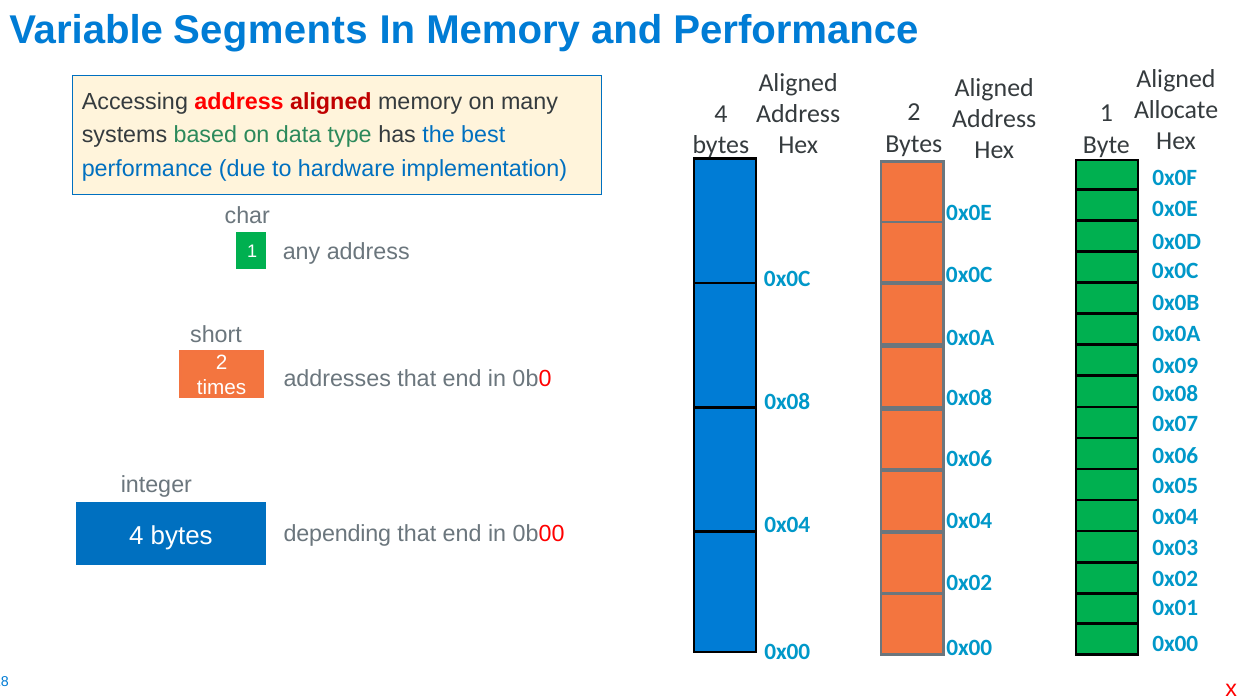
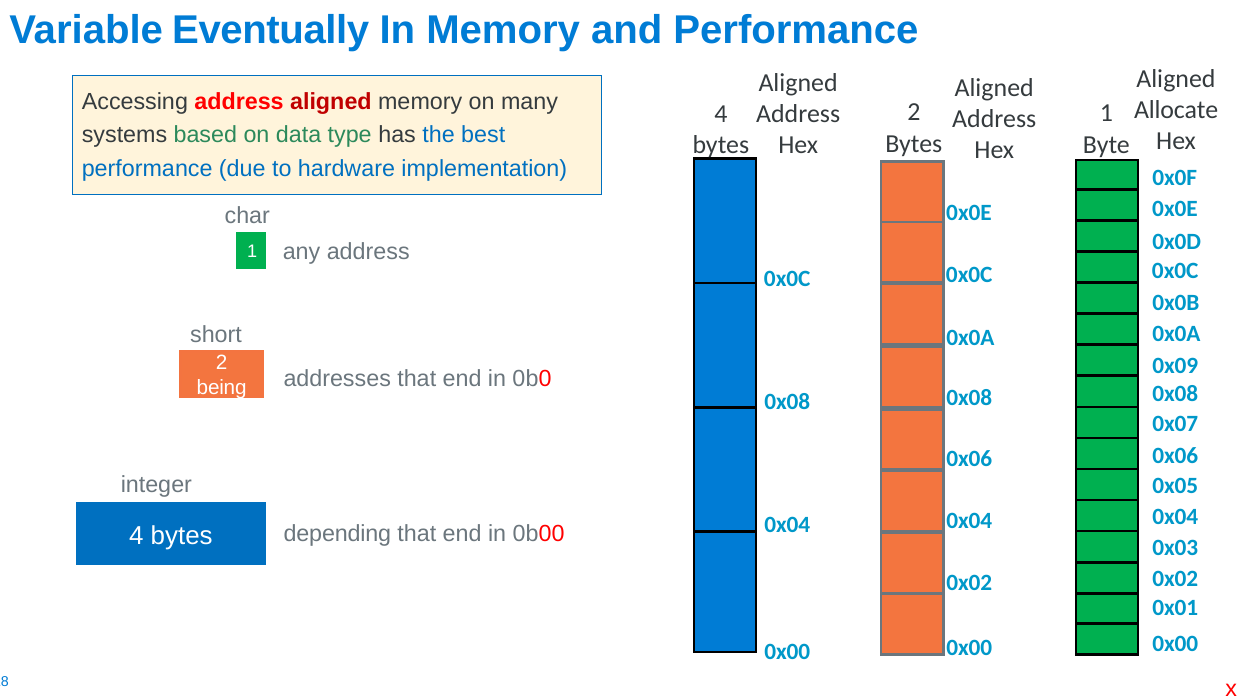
Segments: Segments -> Eventually (271, 31)
times: times -> being (222, 388)
